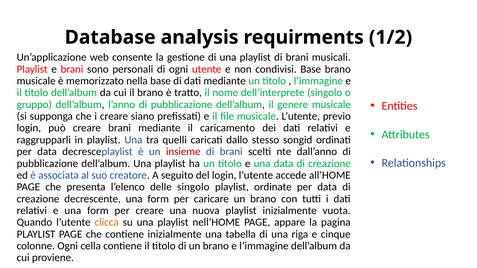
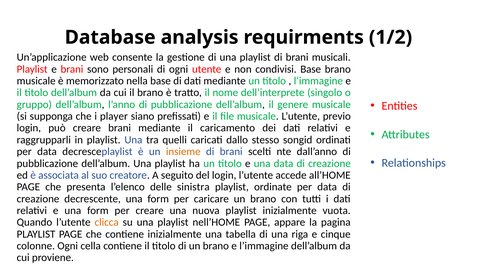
i creare: creare -> player (114, 116)
insieme colour: red -> orange (183, 152)
delle singolo: singolo -> sinistra (193, 187)
